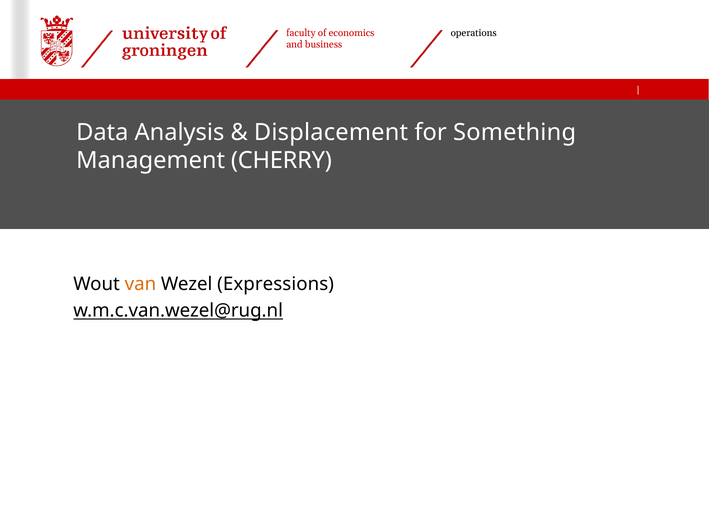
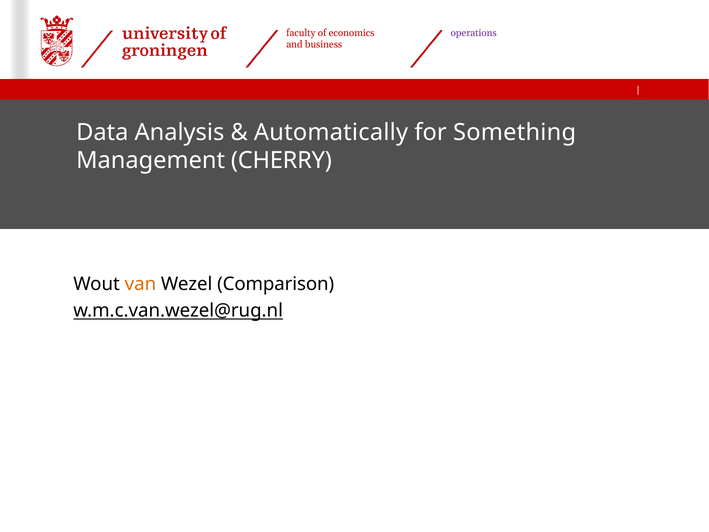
operations colour: black -> purple (474, 33)
Displacement: Displacement -> Automatically (331, 132)
Expressions: Expressions -> Comparison (276, 284)
